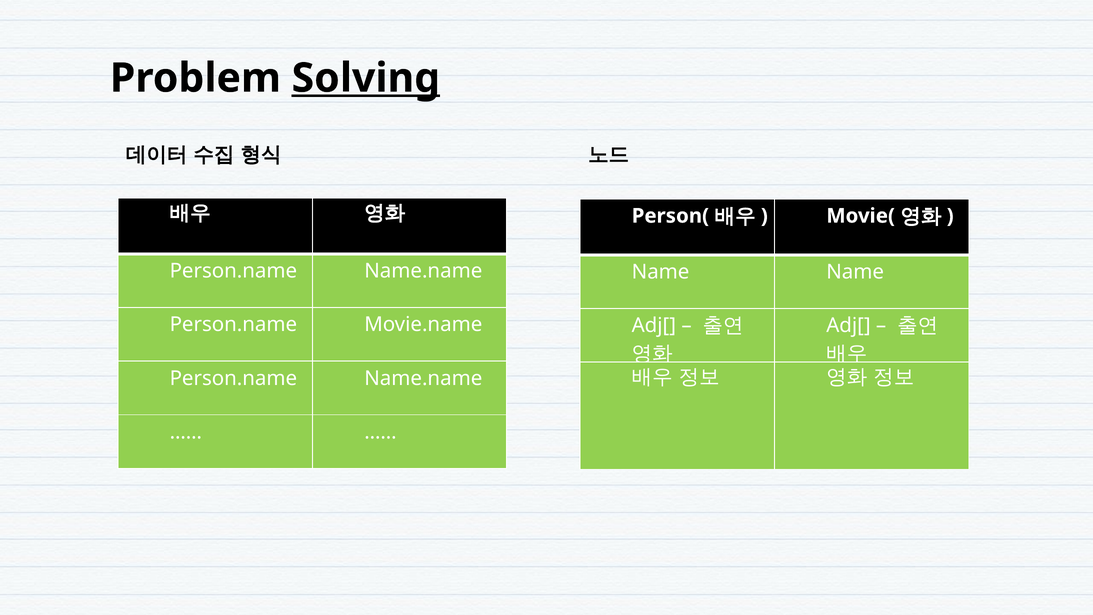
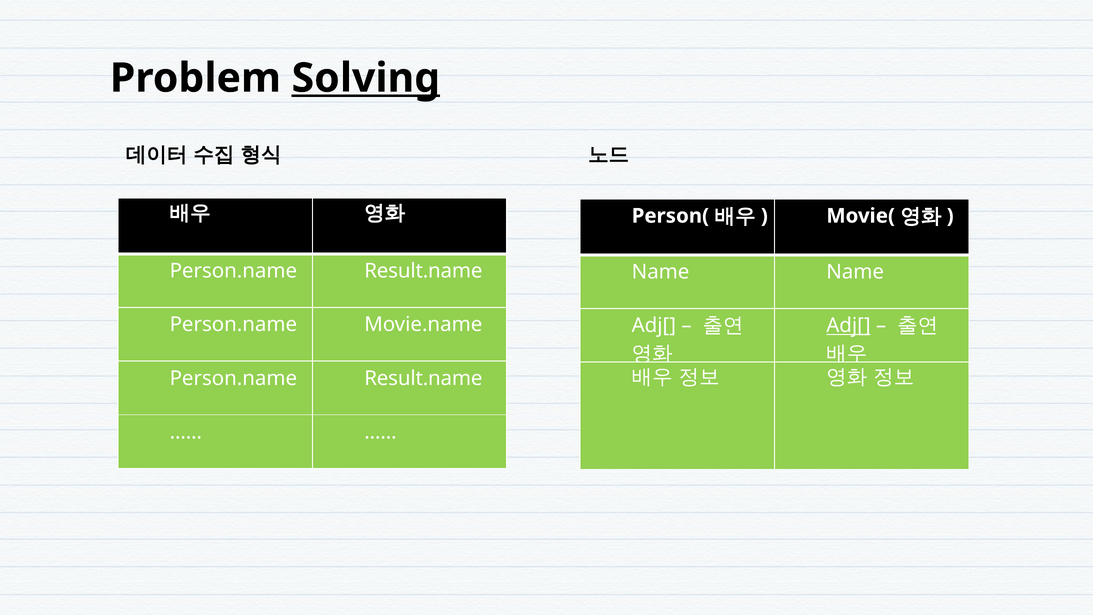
Name.name: Name.name -> Result.name (423, 271)
Adj[ underline: none -> present (848, 326)
Name.name: Name.name -> Result.name (423, 378)
